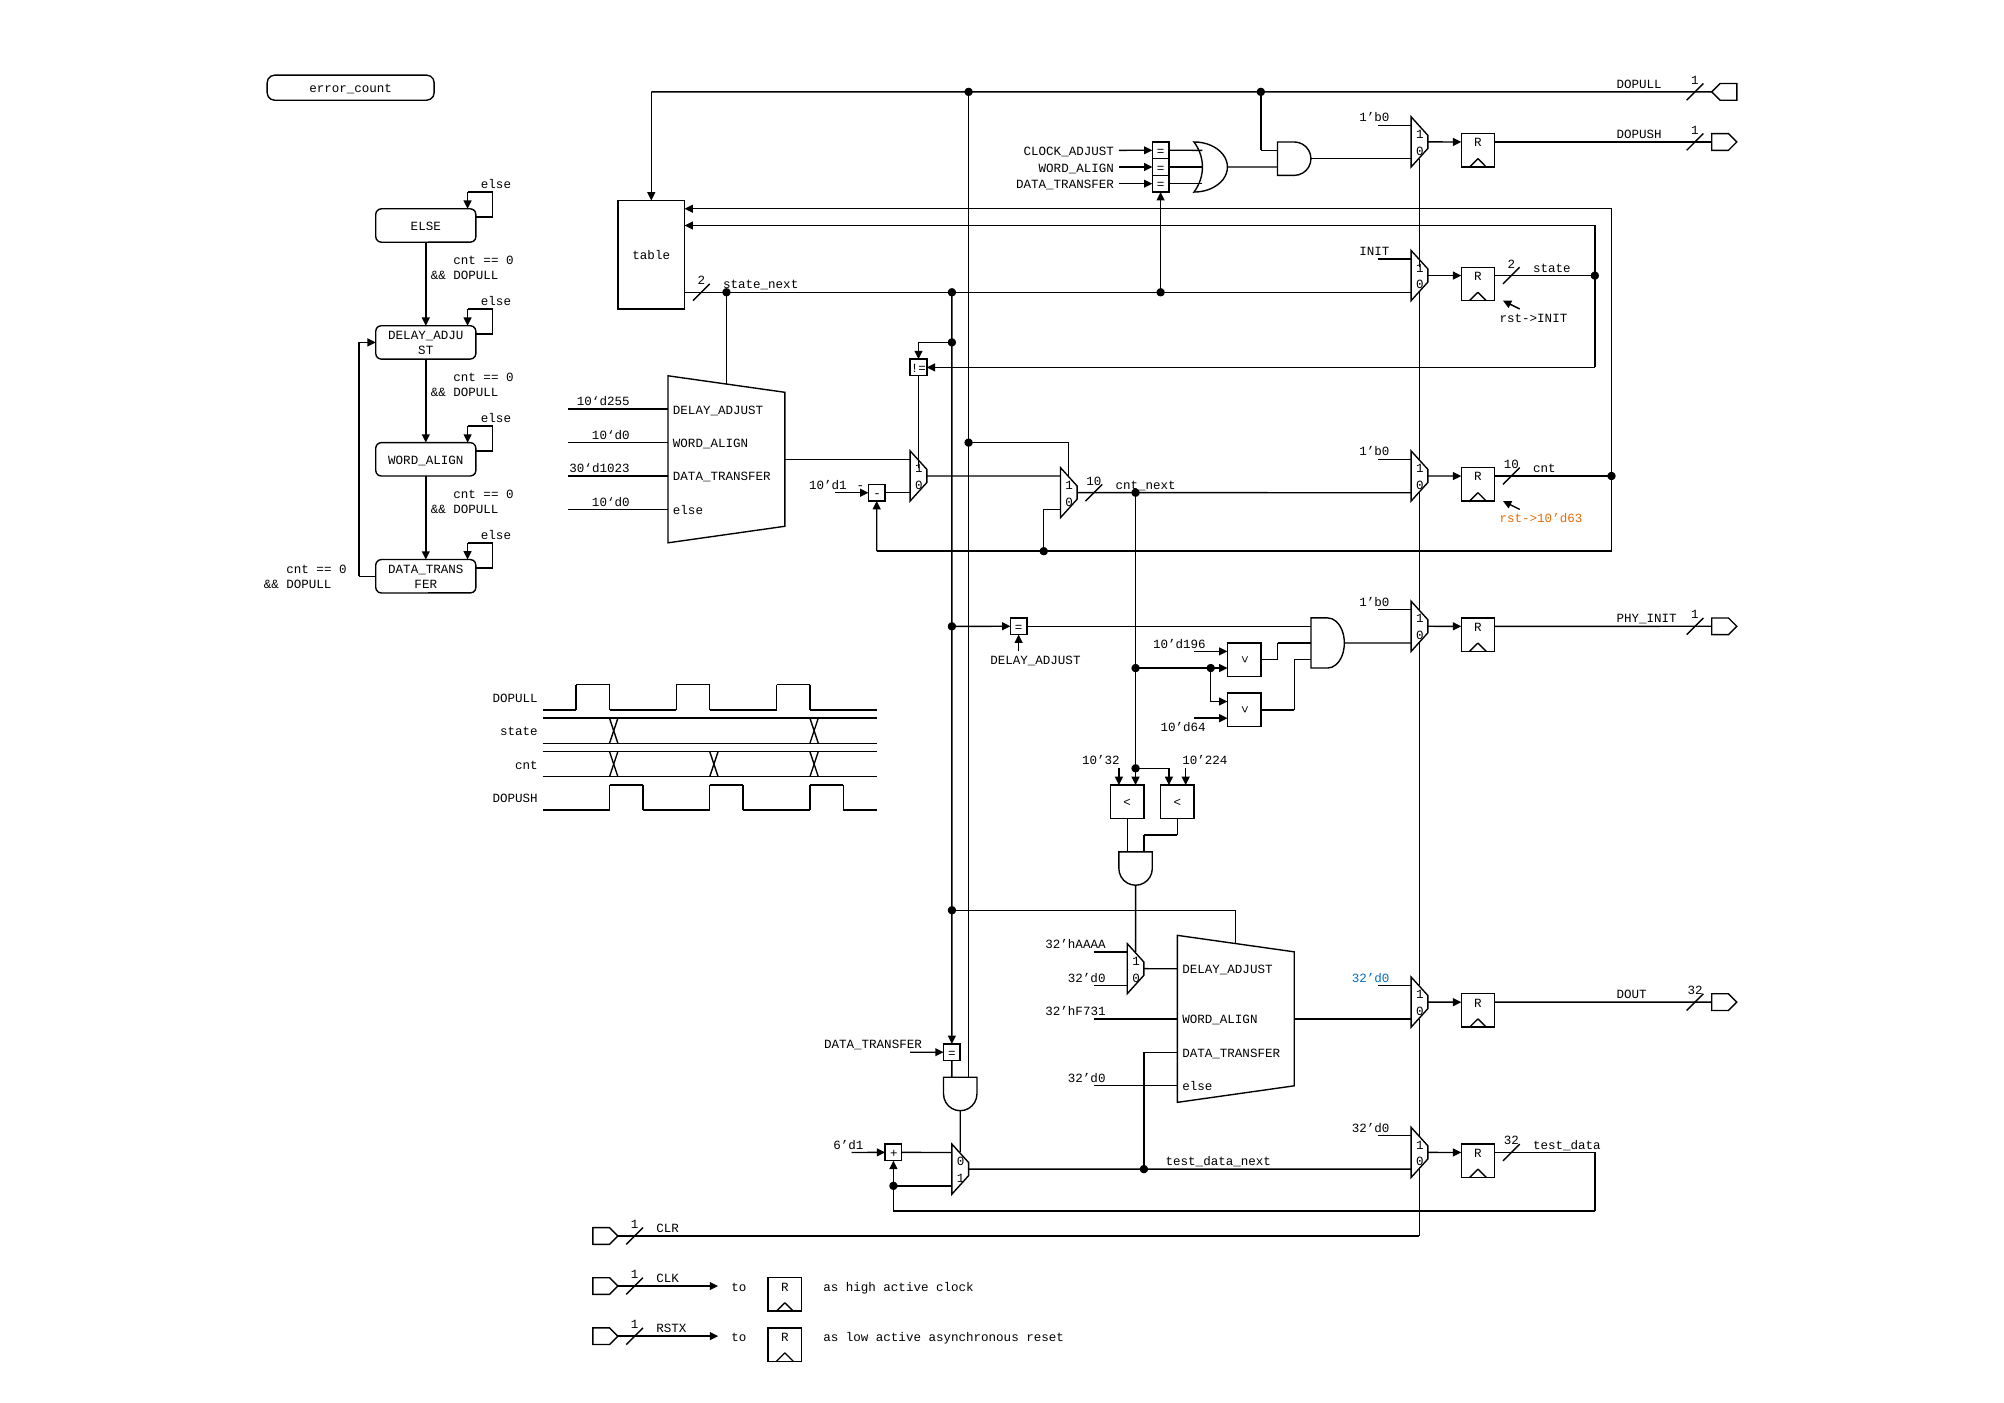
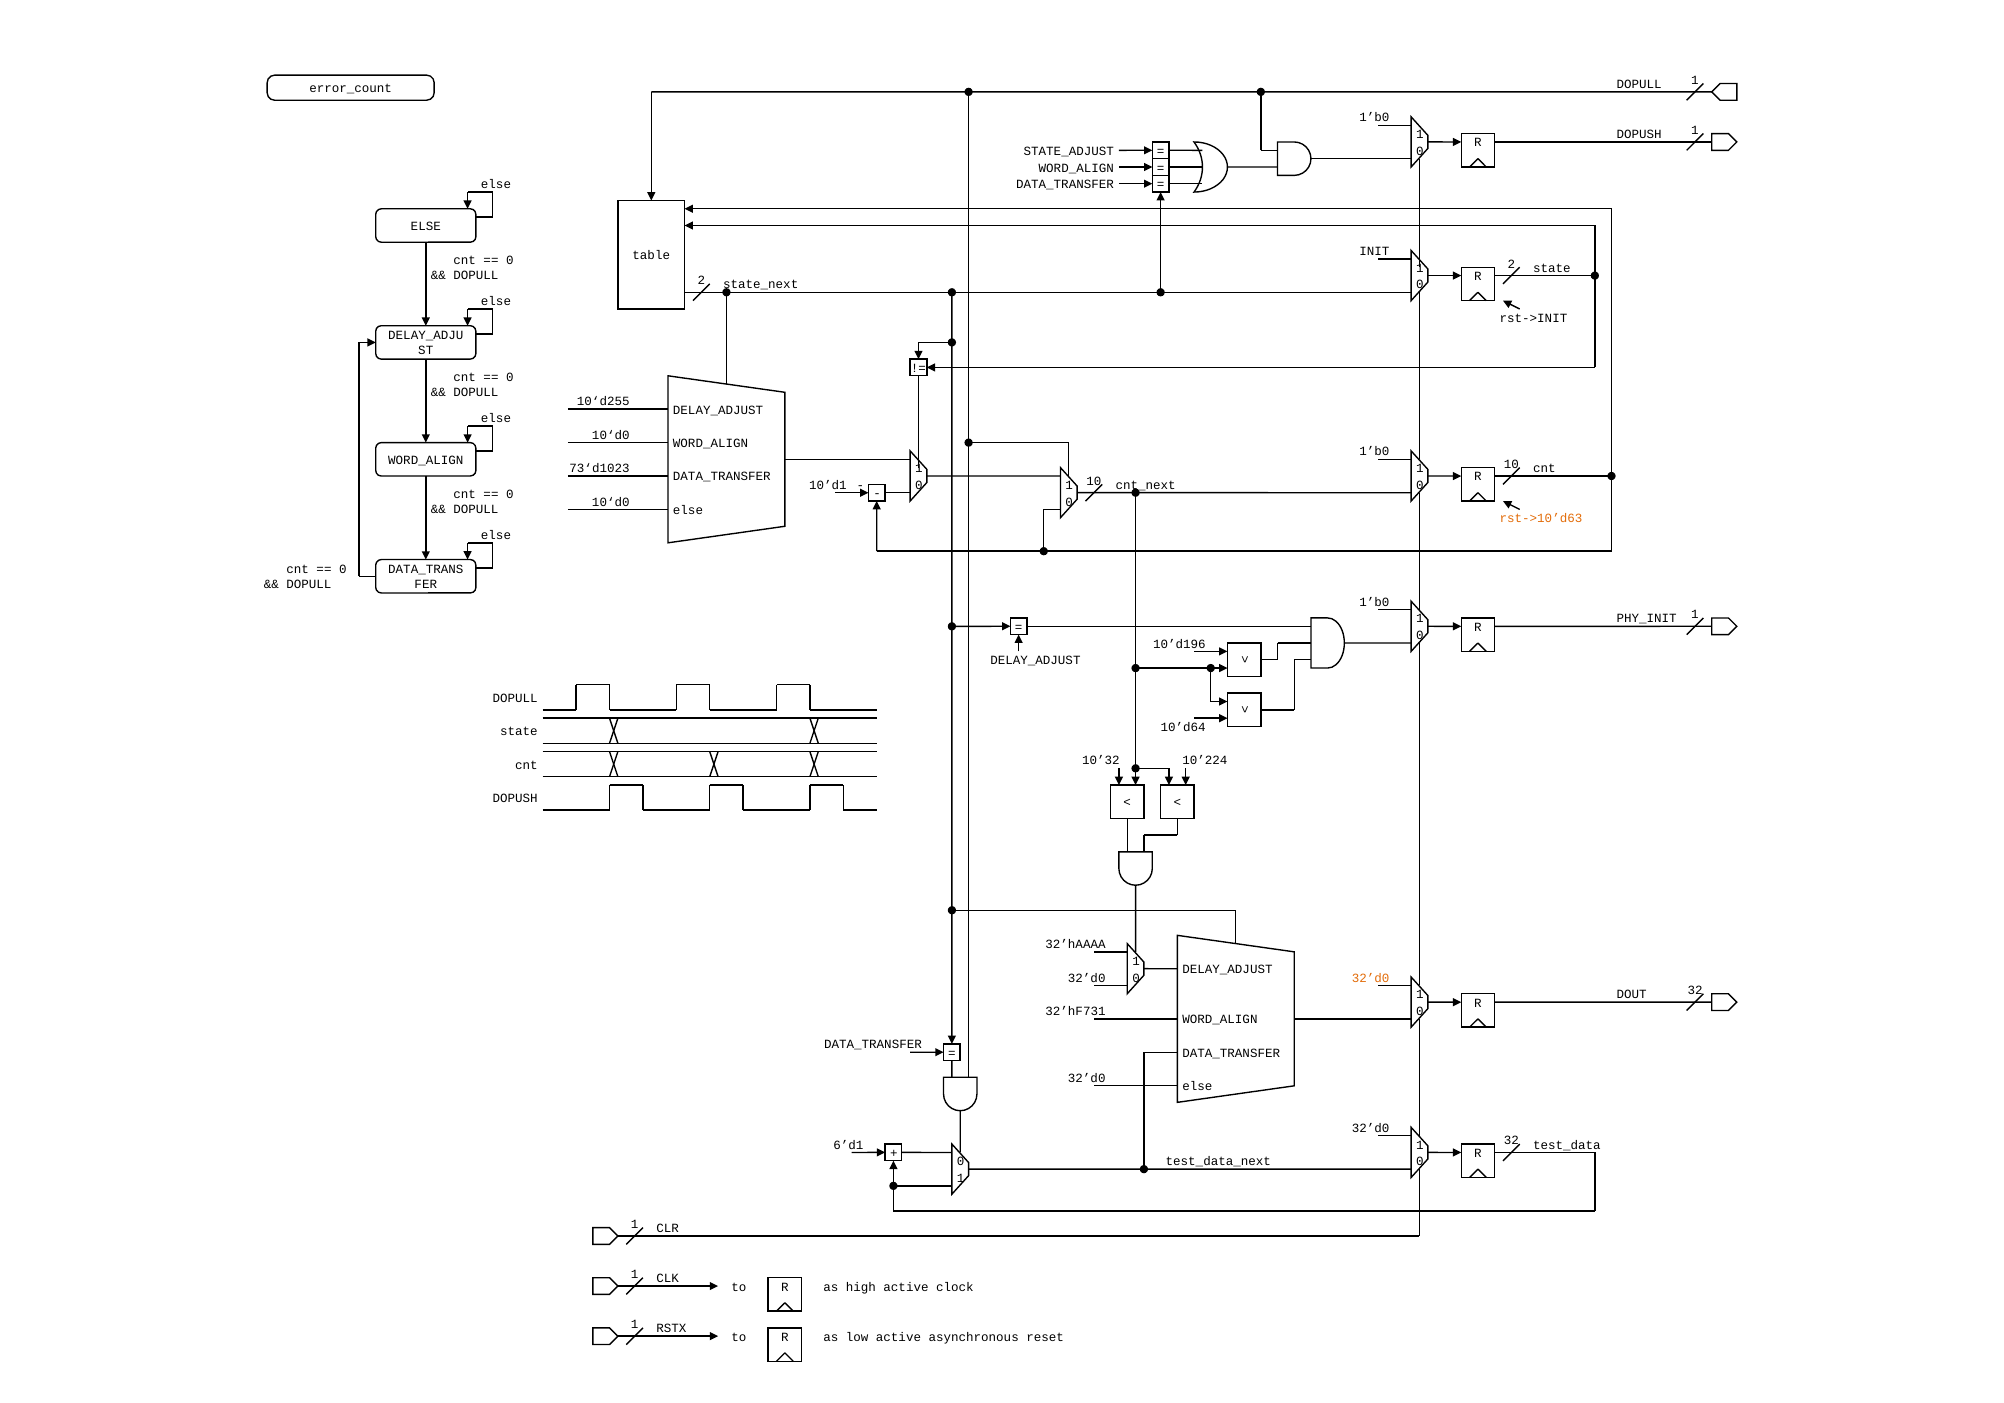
CLOCK_ADJUST: CLOCK_ADJUST -> STATE_ADJUST (1069, 151)
30‘d1023: 30‘d1023 -> 73‘d1023 (600, 468)
32’d0 colour: blue -> orange (1371, 978)
